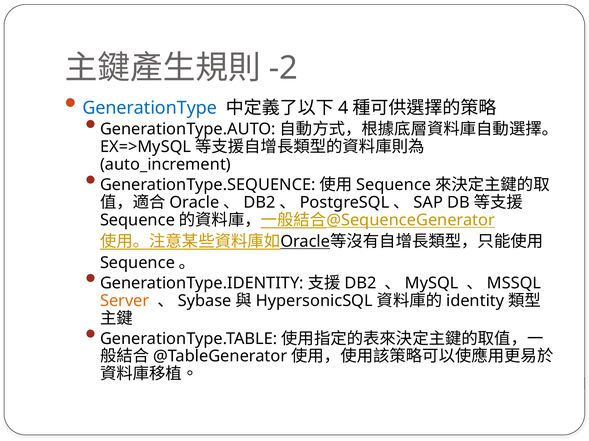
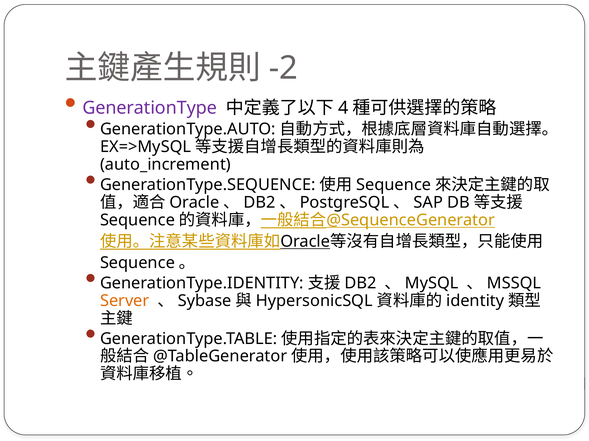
GenerationType colour: blue -> purple (150, 108)
